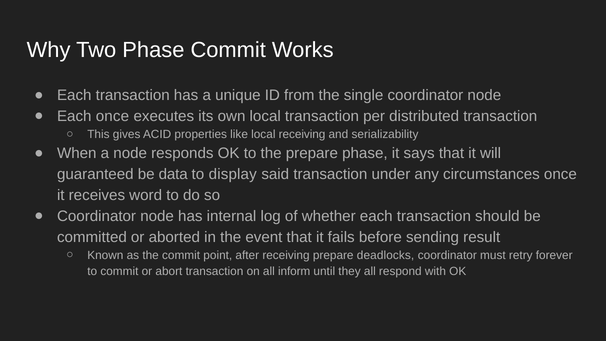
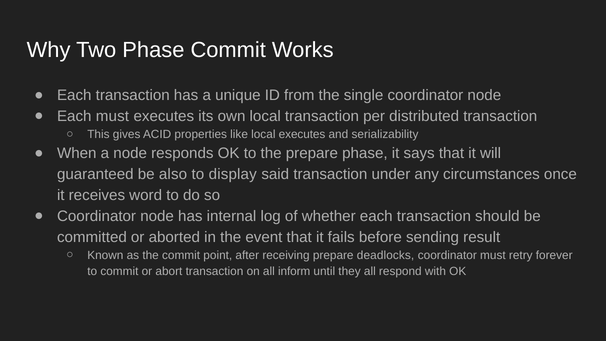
Each once: once -> must (112, 116)
local receiving: receiving -> executes (302, 134)
data: data -> also (173, 174)
